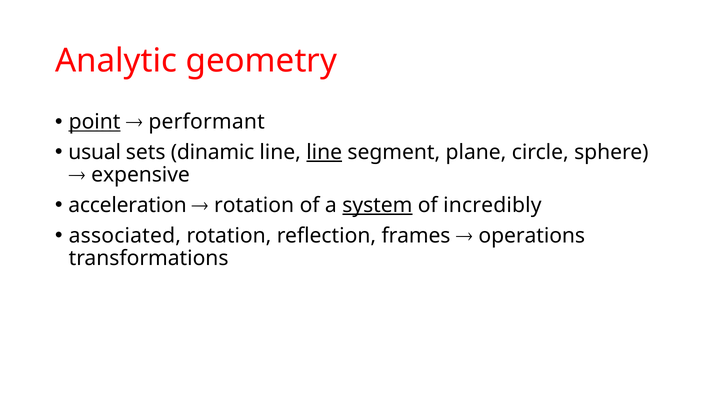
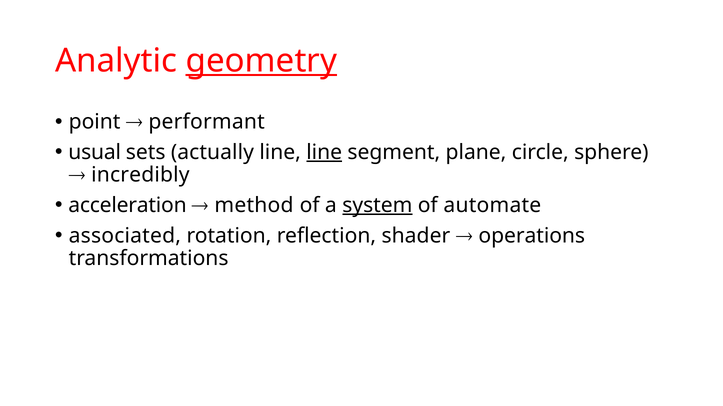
geometry underline: none -> present (261, 61)
point underline: present -> none (95, 122)
dinamic: dinamic -> actually (212, 153)
expensive: expensive -> incredibly (140, 175)
rotation: rotation -> method (254, 206)
incredibly: incredibly -> automate (492, 206)
frames: frames -> shader (416, 236)
